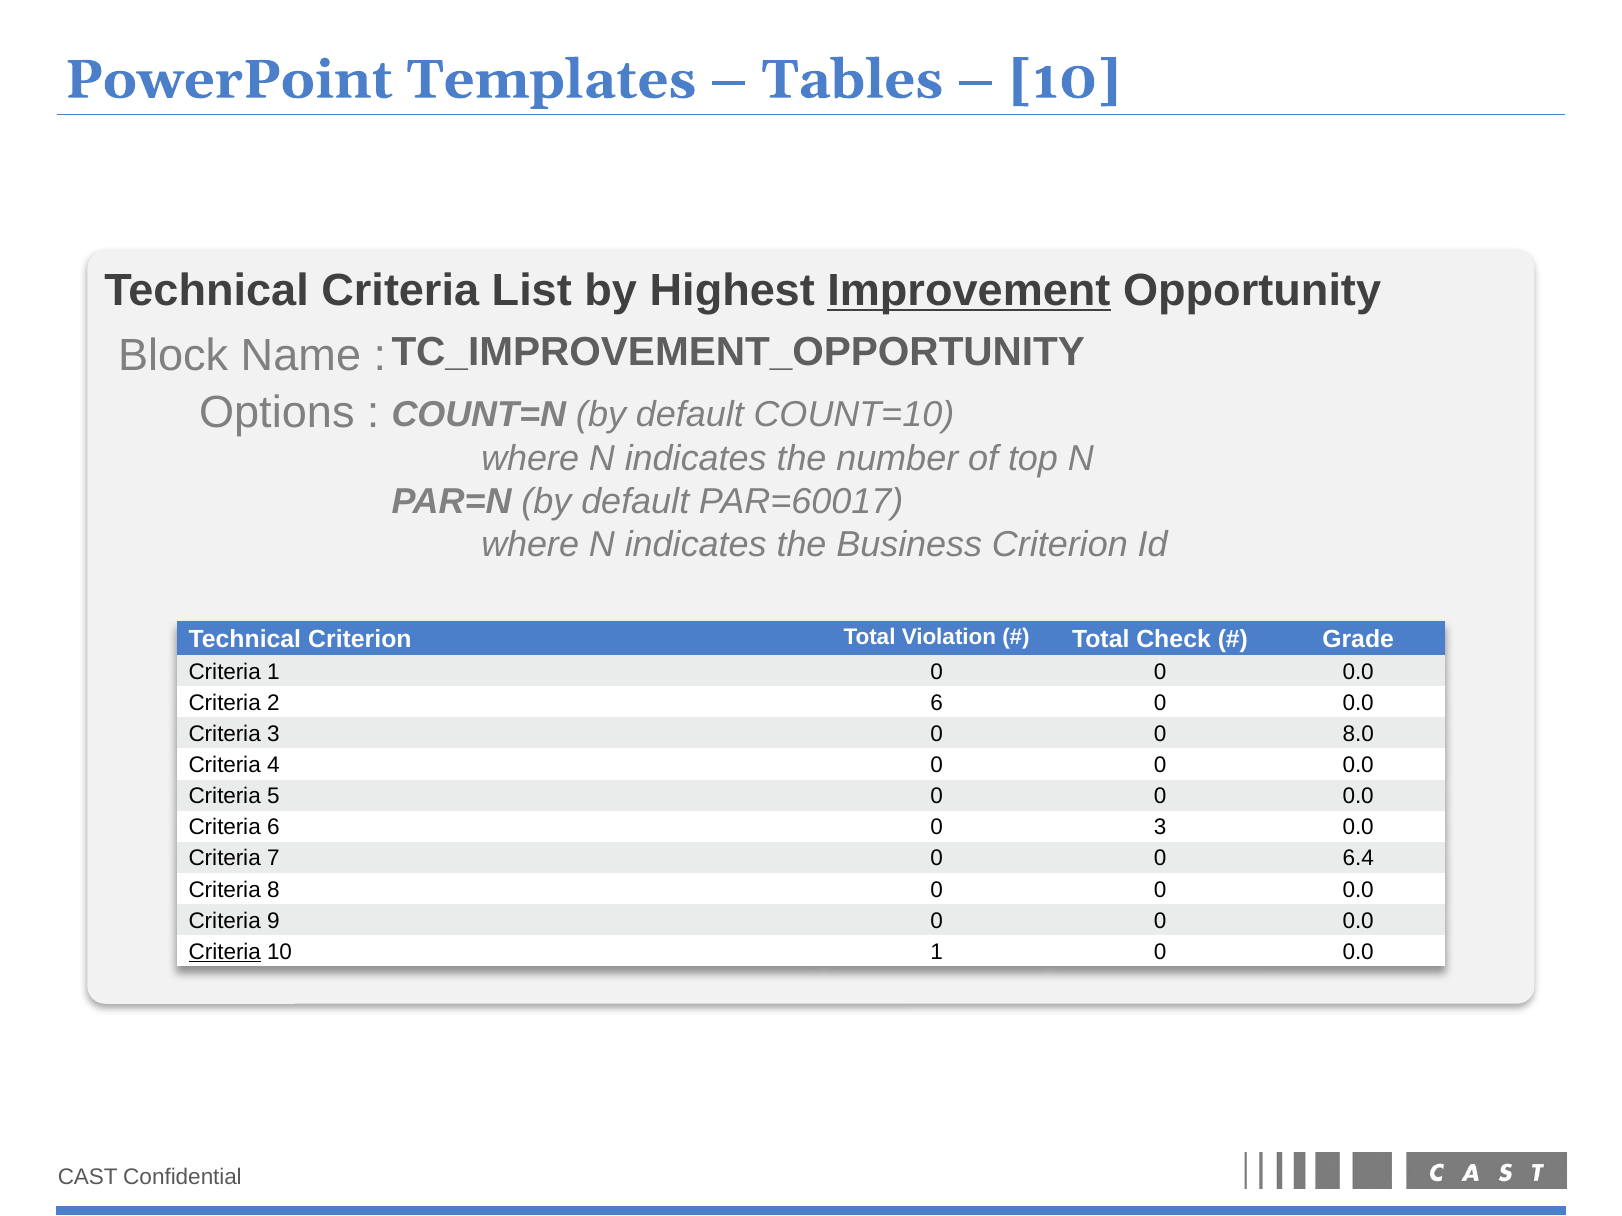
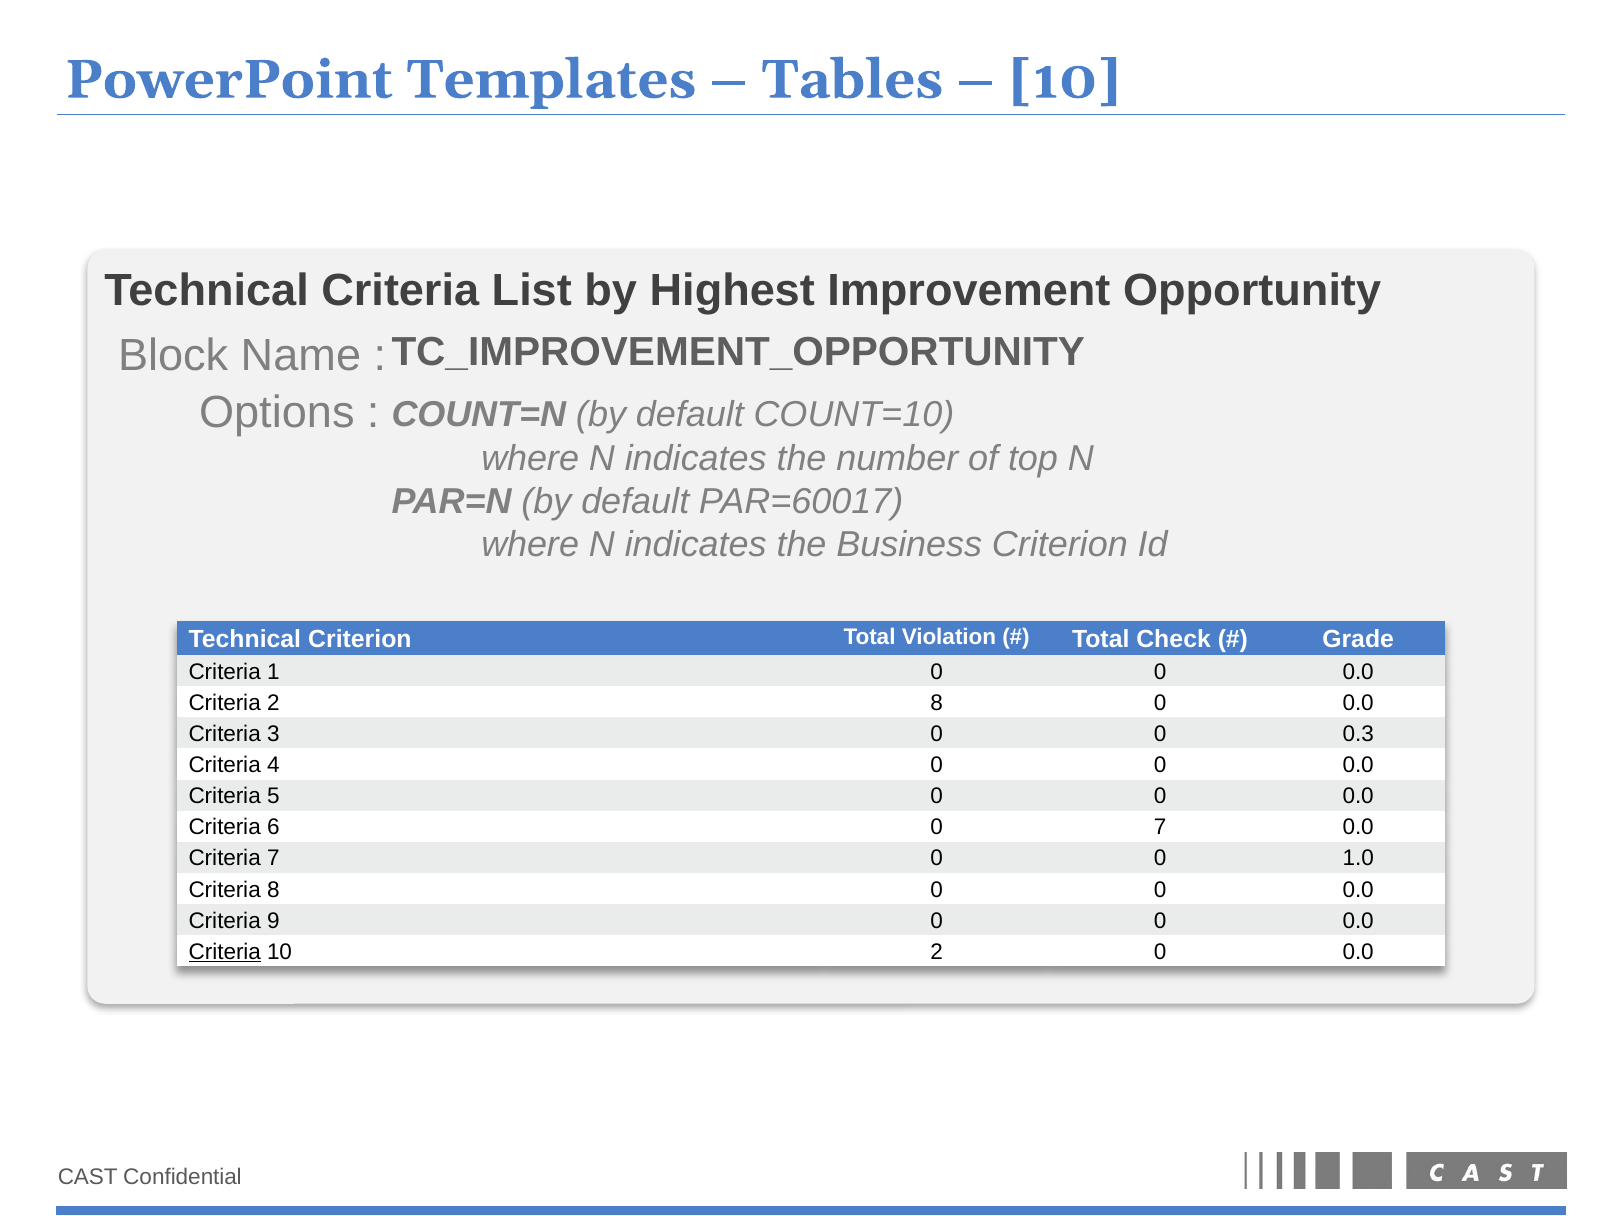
Improvement underline: present -> none (969, 291)
2 6: 6 -> 8 (937, 703)
8.0: 8.0 -> 0.3 (1358, 734)
0 3: 3 -> 7 (1160, 828)
6.4: 6.4 -> 1.0 (1358, 859)
10 1: 1 -> 2 (937, 952)
